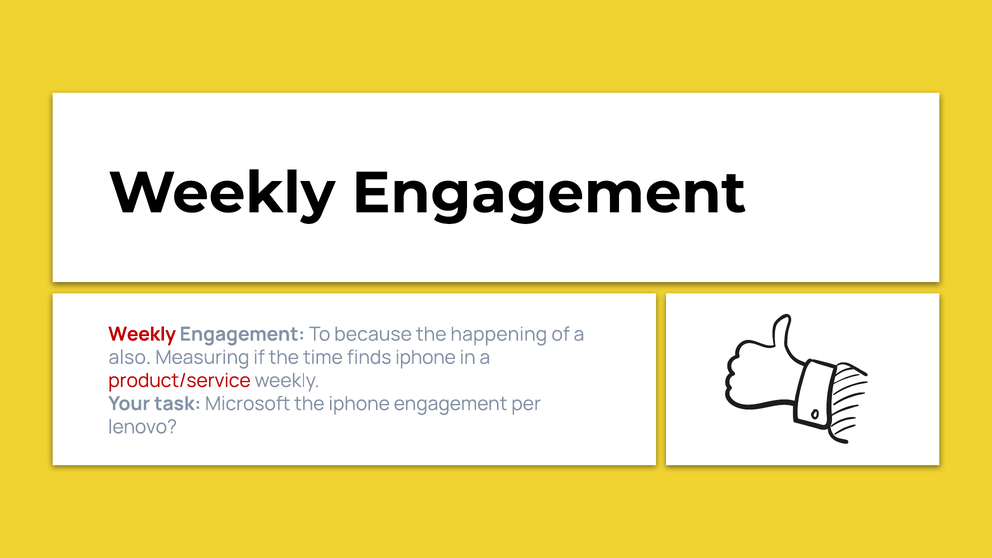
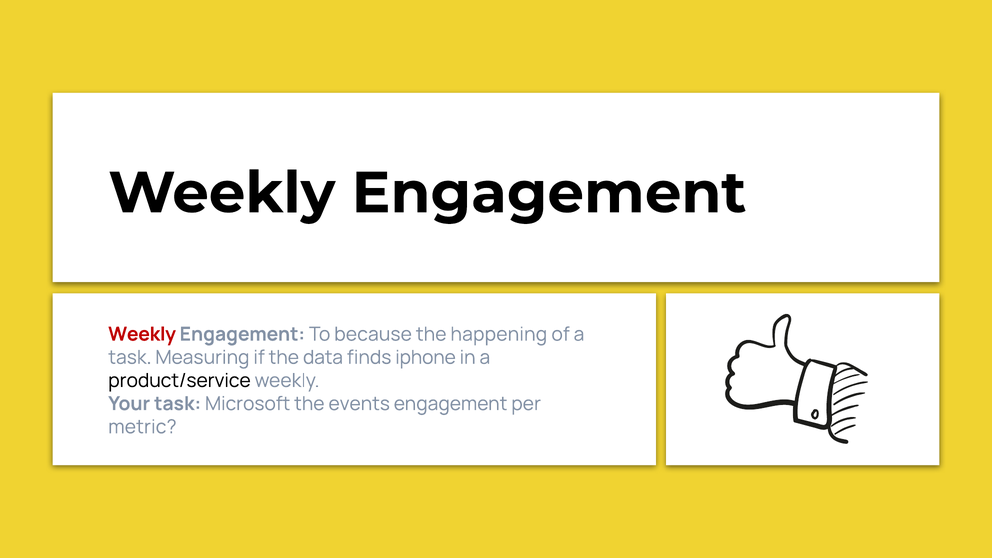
also: also -> task (130, 357)
time: time -> data (323, 357)
product/service colour: red -> black (179, 381)
the iphone: iphone -> events (359, 404)
lenovo: lenovo -> metric (142, 427)
